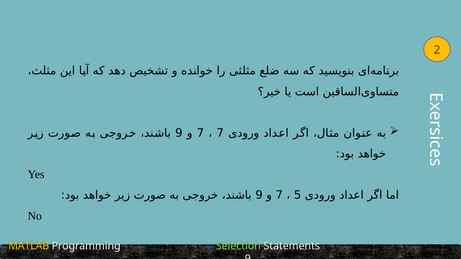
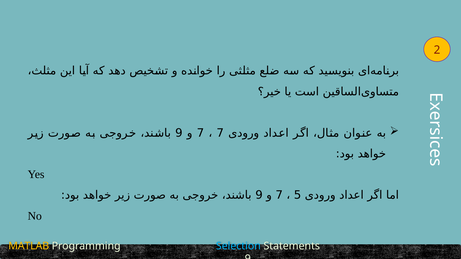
Selection colour: light green -> light blue (238, 246)
